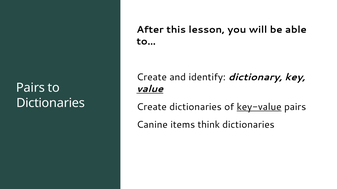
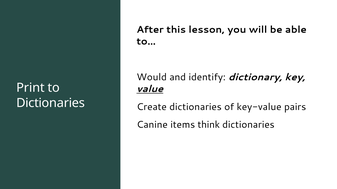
Create: Create -> Would (152, 77)
Pairs: Pairs -> Print (31, 88)
key-value underline: present -> none (259, 107)
